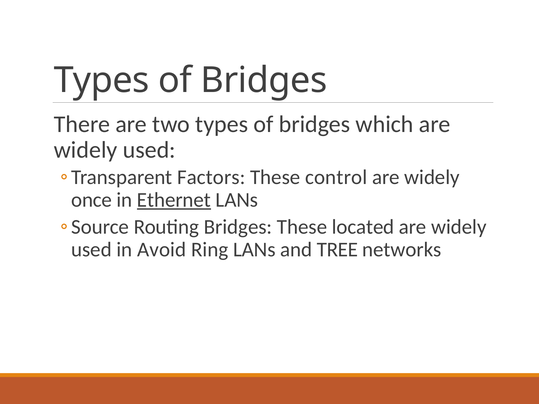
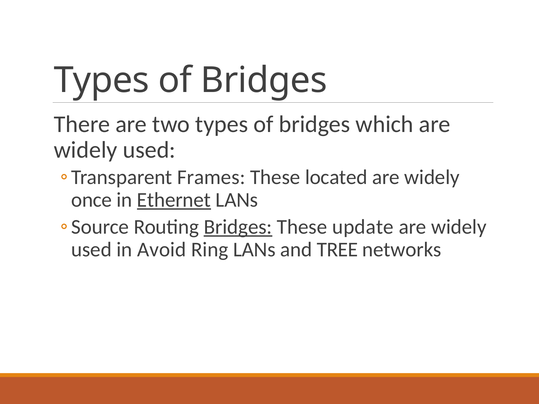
Factors: Factors -> Frames (211, 177)
control: control -> located (336, 177)
Bridges underline: none -> present (238, 227)
located: located -> update (363, 227)
